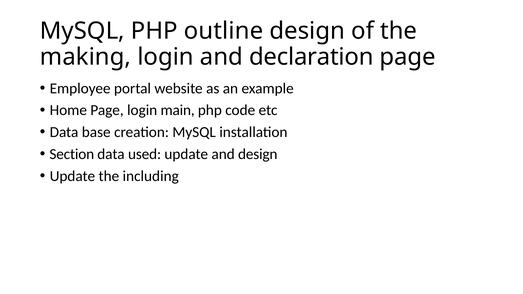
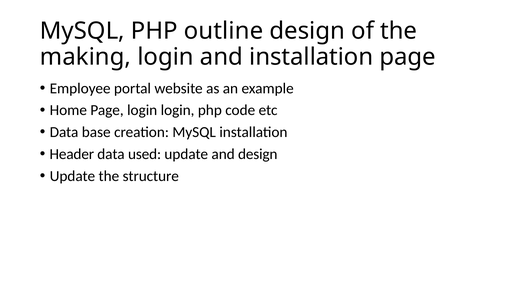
and declaration: declaration -> installation (311, 57)
login main: main -> login (178, 110)
Section: Section -> Header (72, 154)
including: including -> structure (151, 176)
